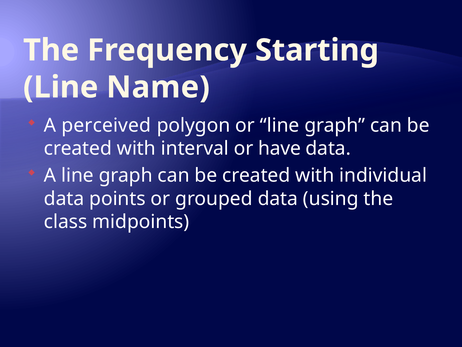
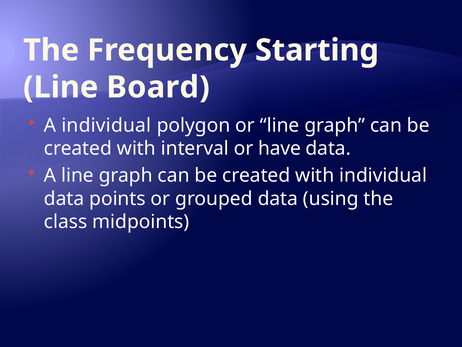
Name: Name -> Board (158, 87)
A perceived: perceived -> individual (106, 125)
